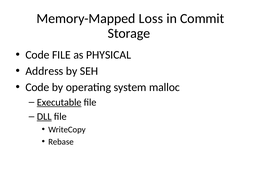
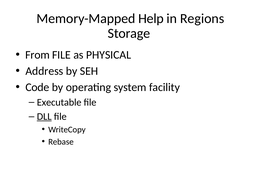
Loss: Loss -> Help (151, 19)
Commit: Commit -> Regions (202, 19)
Code: Code -> From (37, 55)
malloc: malloc -> facility (164, 87)
Executable underline: present -> none (59, 102)
